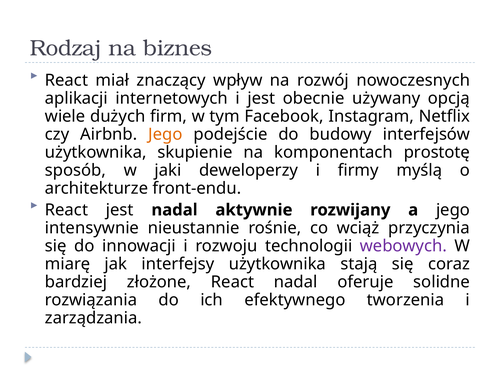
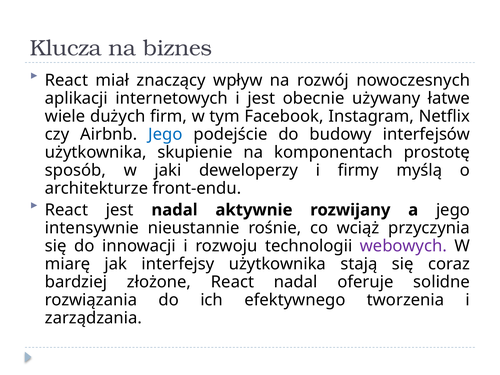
Rodzaj: Rodzaj -> Klucza (66, 48)
opcją: opcją -> łatwe (449, 98)
Jego colour: orange -> blue (165, 134)
